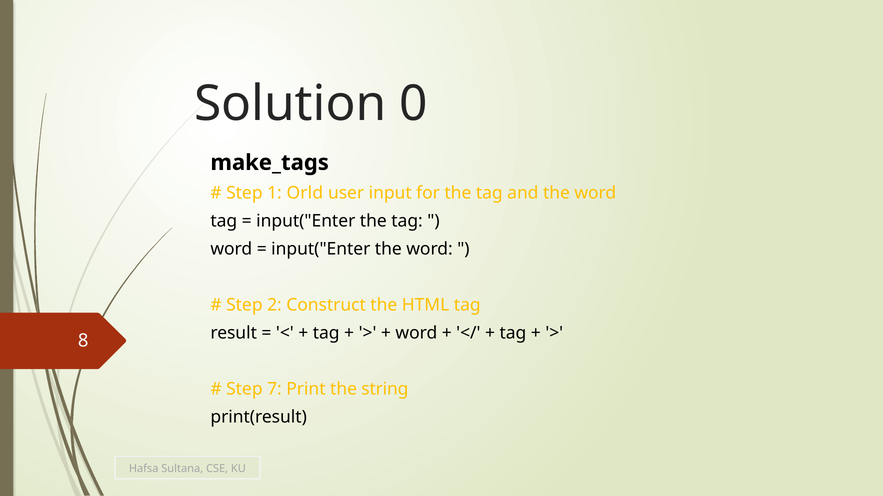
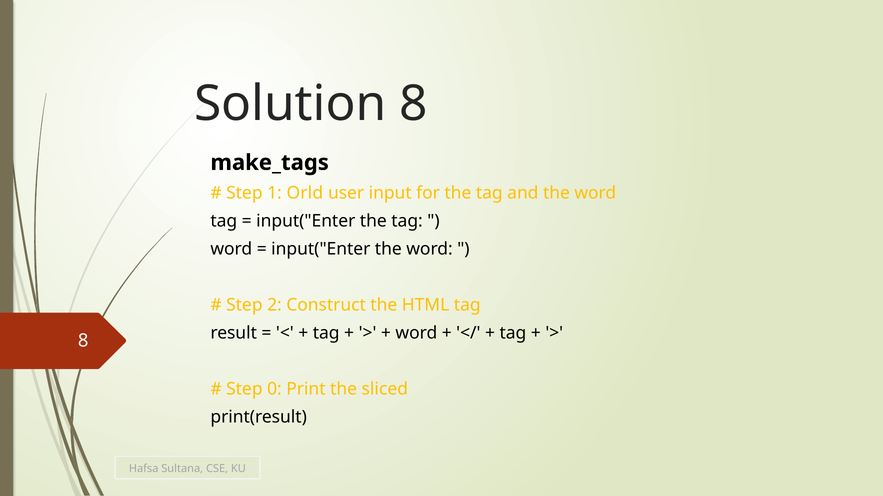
Solution 0: 0 -> 8 (413, 104)
7: 7 -> 0 (274, 390)
string: string -> sliced (385, 390)
